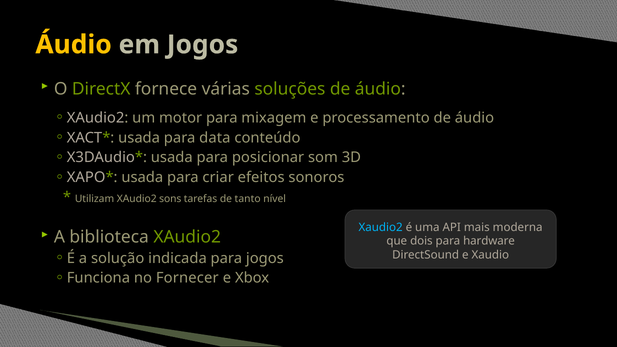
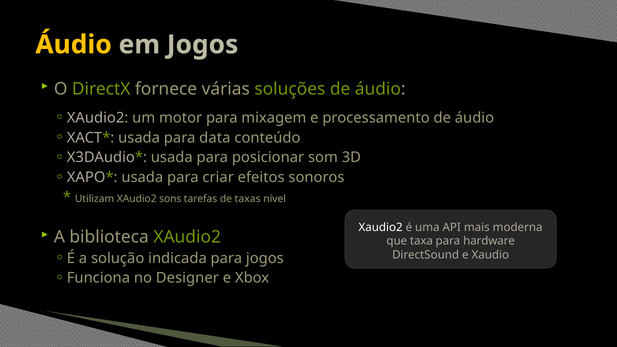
tanto: tanto -> taxas (248, 199)
Xaudio2 colour: light blue -> white (381, 227)
dois: dois -> taxa (421, 241)
Fornecer: Fornecer -> Designer (187, 278)
